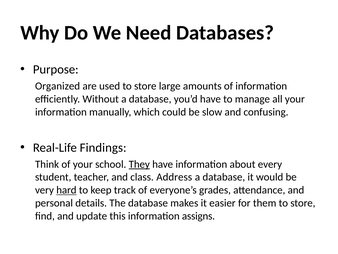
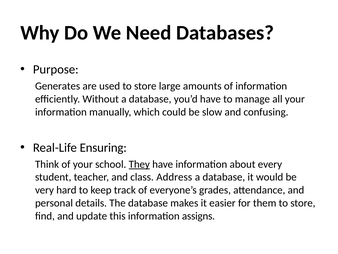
Organized: Organized -> Generates (58, 86)
Findings: Findings -> Ensuring (103, 147)
hard underline: present -> none (66, 190)
